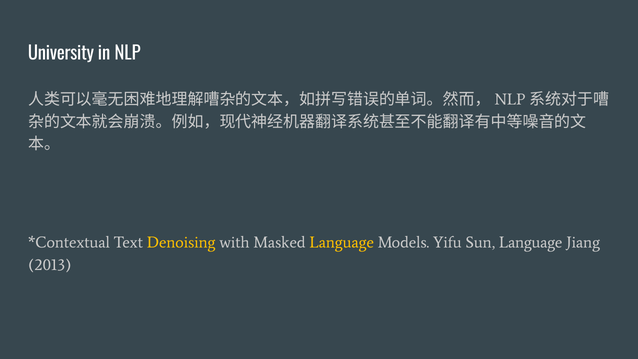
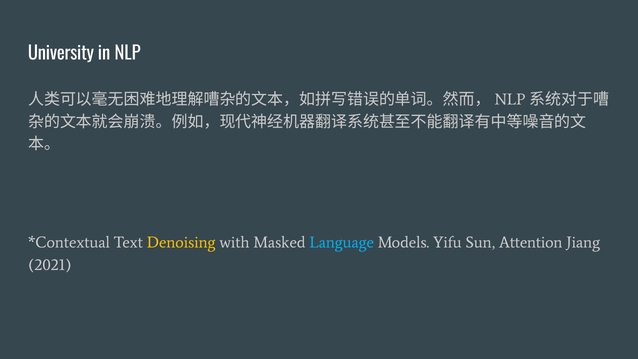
Language colour: yellow -> light blue (342, 243)
Sun Language: Language -> Attention (531, 243)
2013: 2013 -> 2021 (50, 265)
